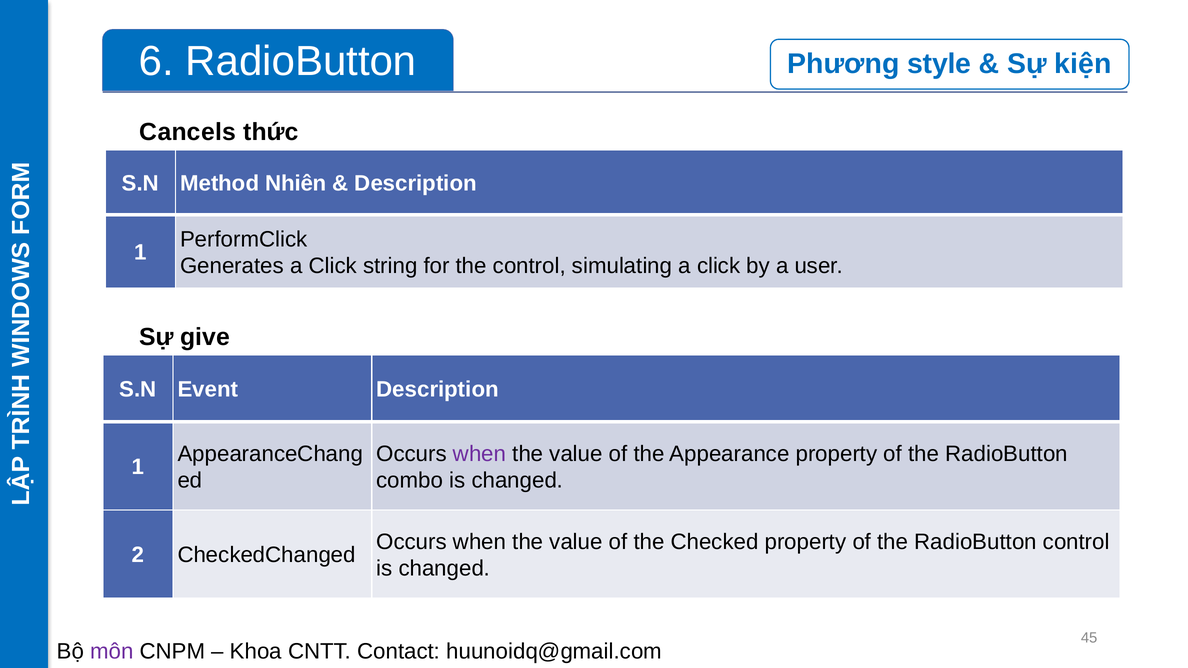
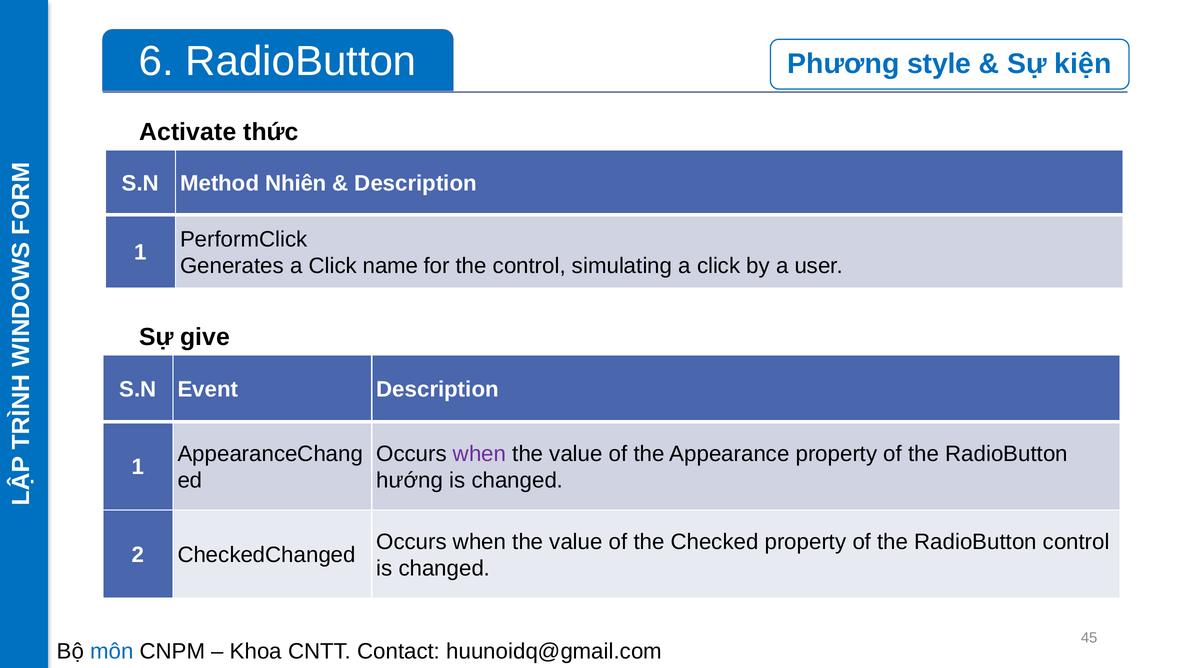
Cancels: Cancels -> Activate (188, 132)
string: string -> name (390, 266)
combo: combo -> hướng (410, 480)
môn colour: purple -> blue (112, 652)
